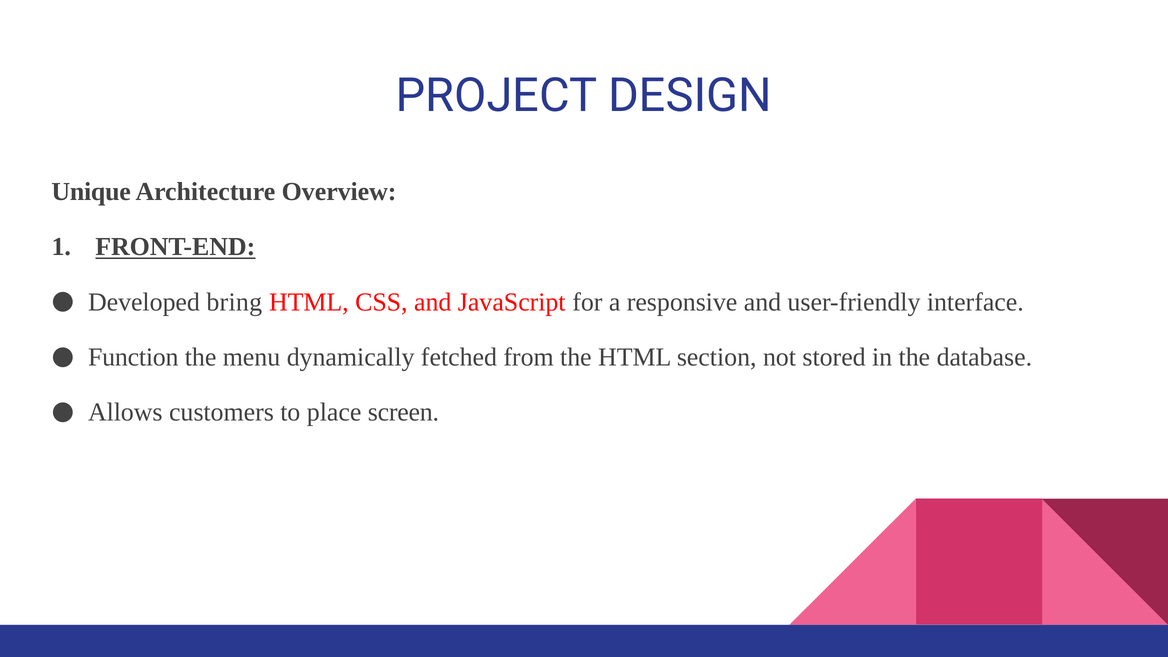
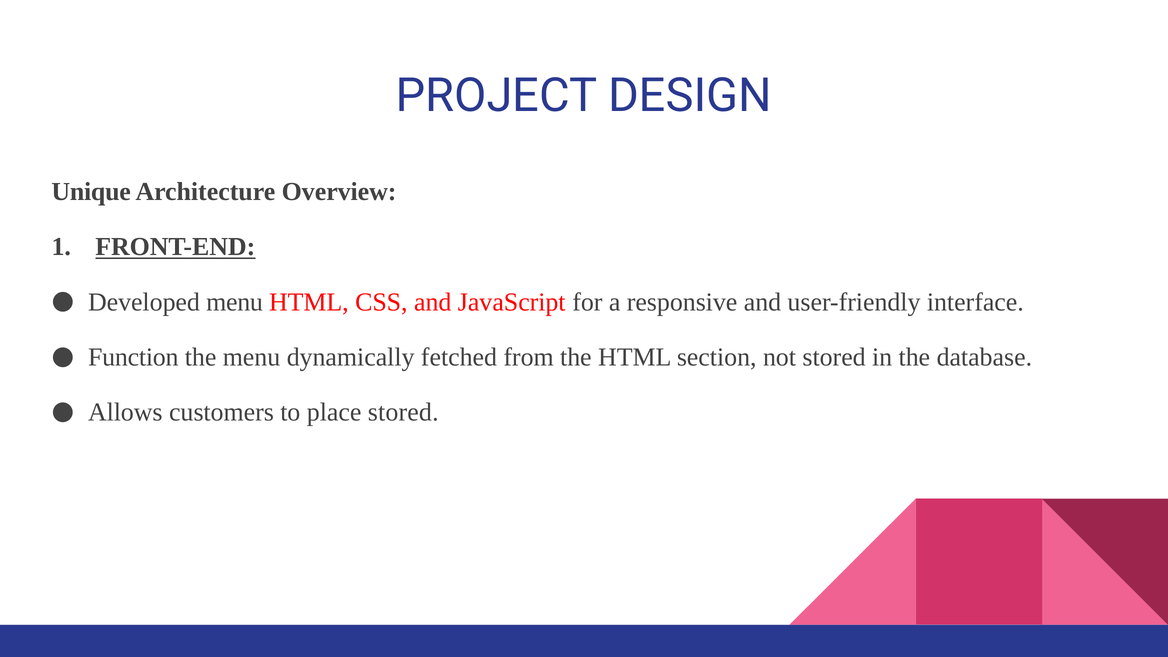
Developed bring: bring -> menu (235, 302)
place screen: screen -> stored (403, 412)
